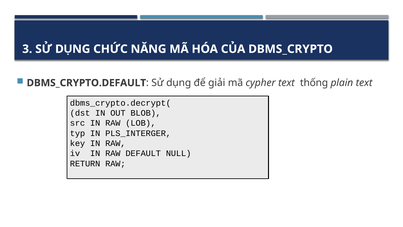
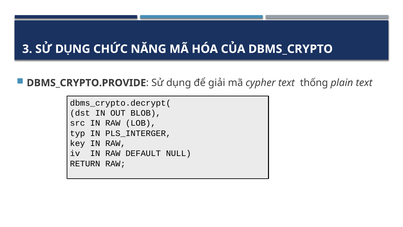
DBMS_CRYPTO.DEFAULT: DBMS_CRYPTO.DEFAULT -> DBMS_CRYPTO.PROVIDE (86, 83)
